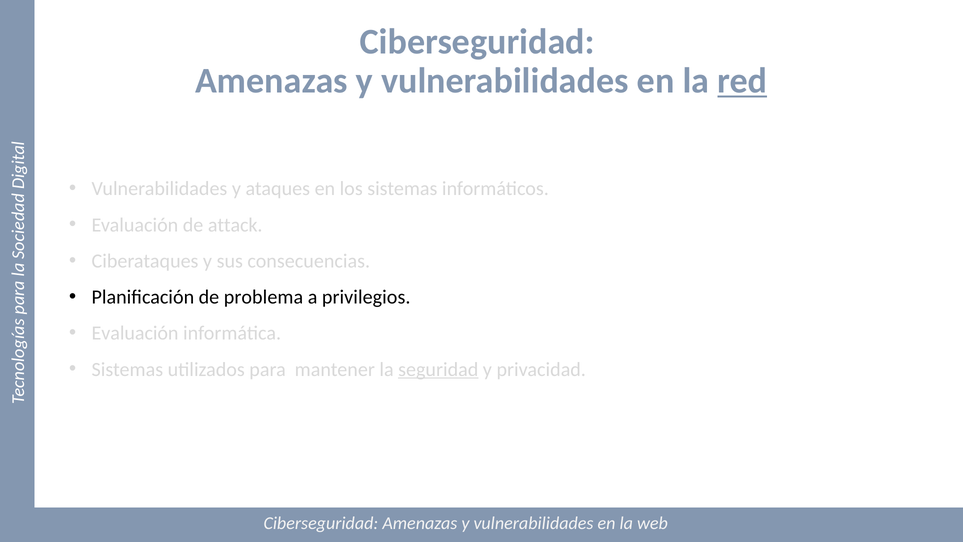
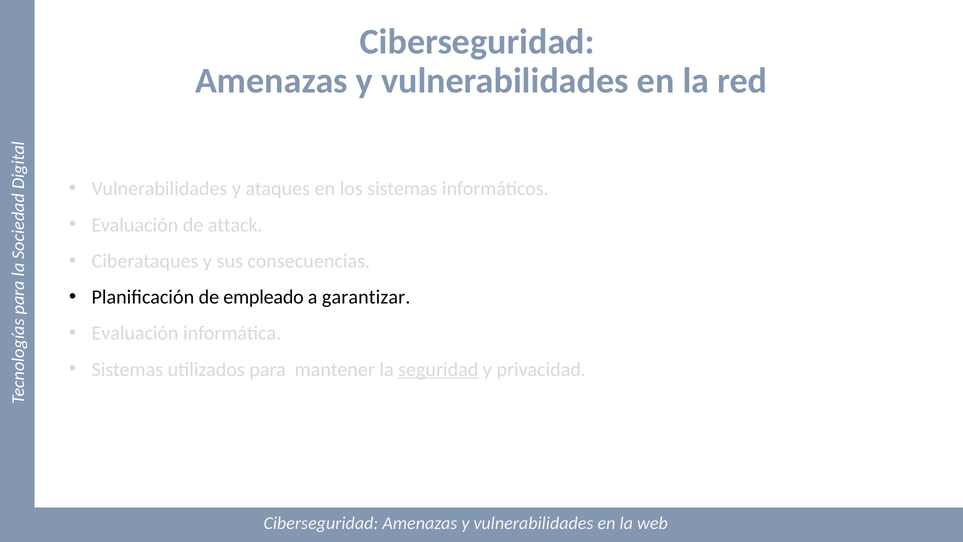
red underline: present -> none (742, 81)
problema: problema -> empleado (264, 297)
privilegios: privilegios -> garantizar (366, 297)
